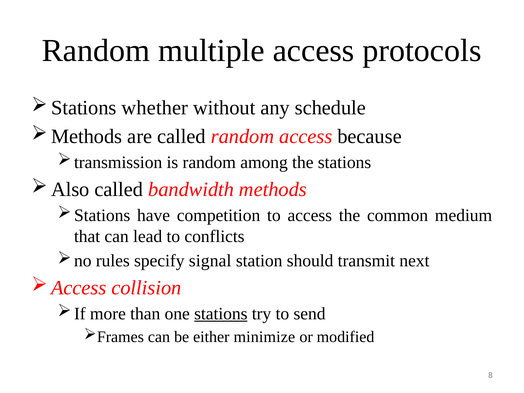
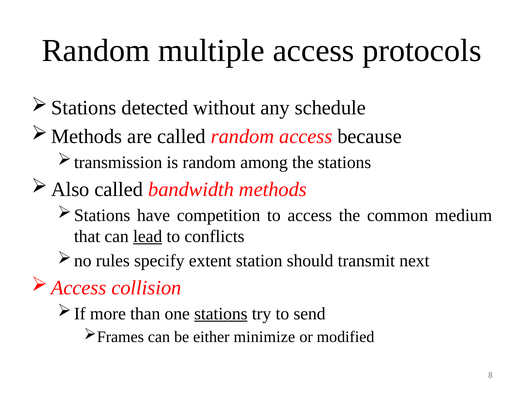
whether: whether -> detected (155, 108)
lead underline: none -> present (148, 236)
signal: signal -> extent (210, 261)
